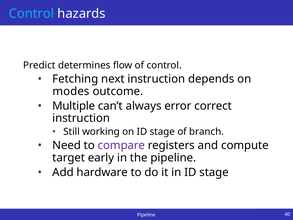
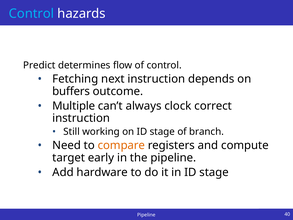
modes: modes -> buffers (71, 91)
error: error -> clock (178, 106)
compare colour: purple -> orange (121, 145)
